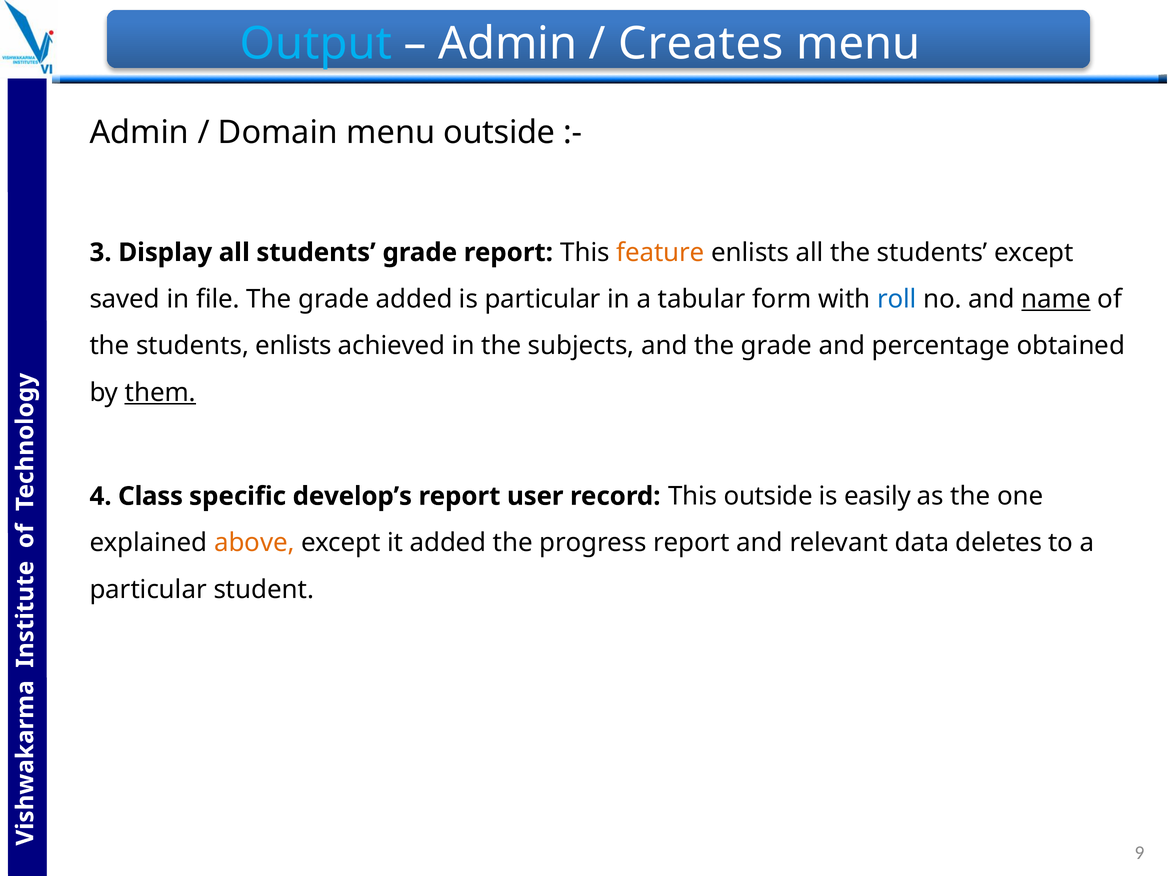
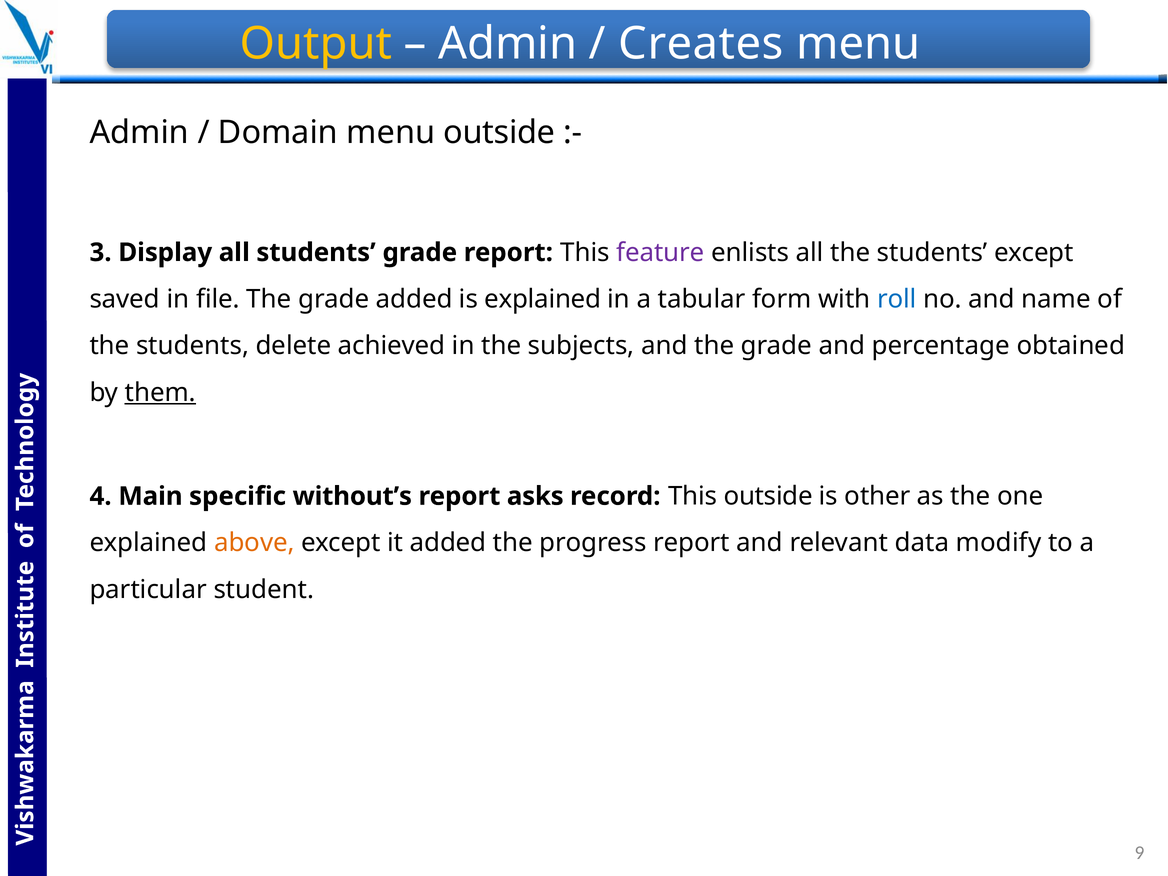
Output colour: light blue -> yellow (316, 44)
feature colour: orange -> purple (660, 252)
is particular: particular -> explained (543, 299)
name underline: present -> none (1056, 299)
students enlists: enlists -> delete (293, 346)
Class: Class -> Main (150, 496)
develop’s: develop’s -> without’s (352, 496)
user: user -> asks (535, 496)
easily: easily -> other (877, 496)
deletes: deletes -> modify (999, 543)
